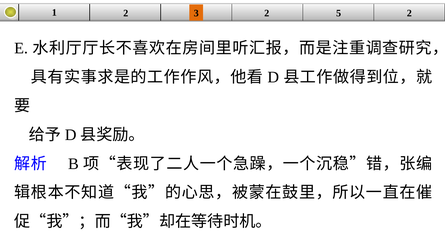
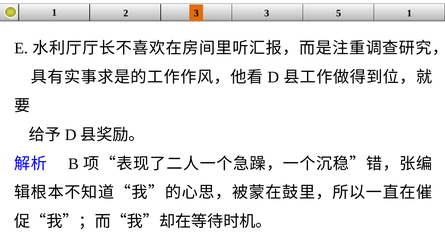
3 2: 2 -> 3 (267, 13)
5 2: 2 -> 1 (409, 13)
